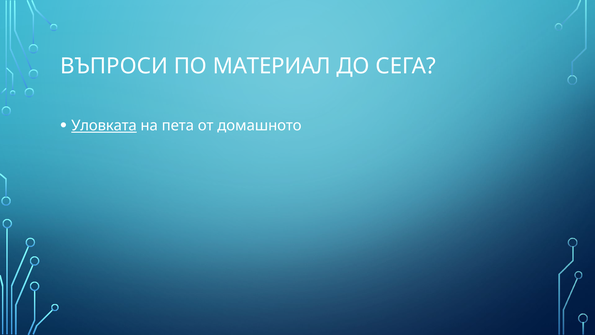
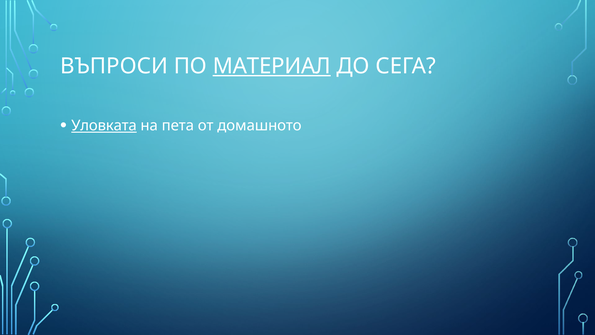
МАТЕРИАЛ underline: none -> present (272, 66)
